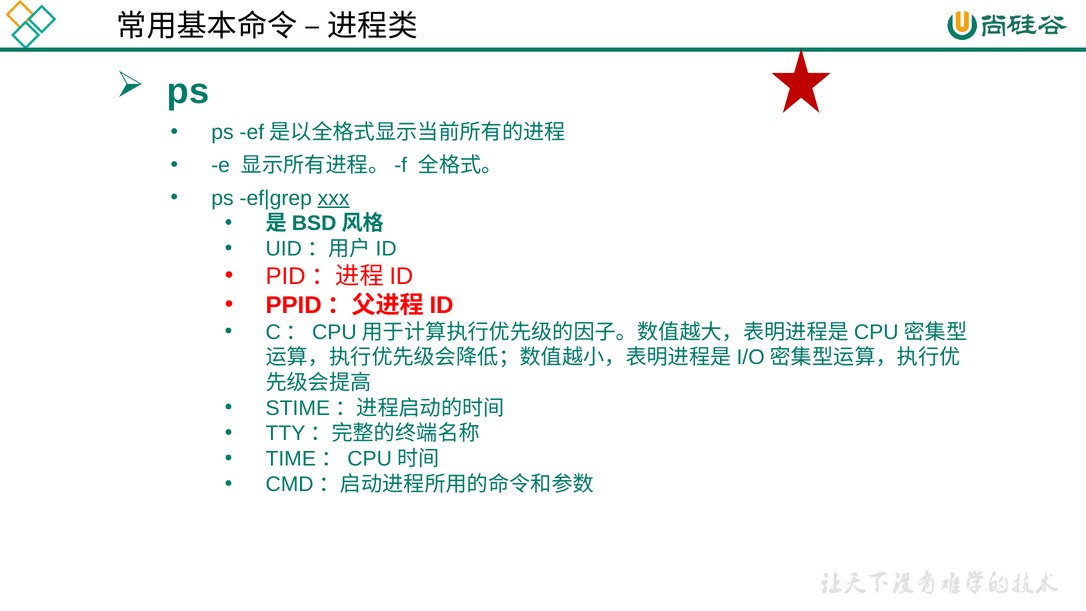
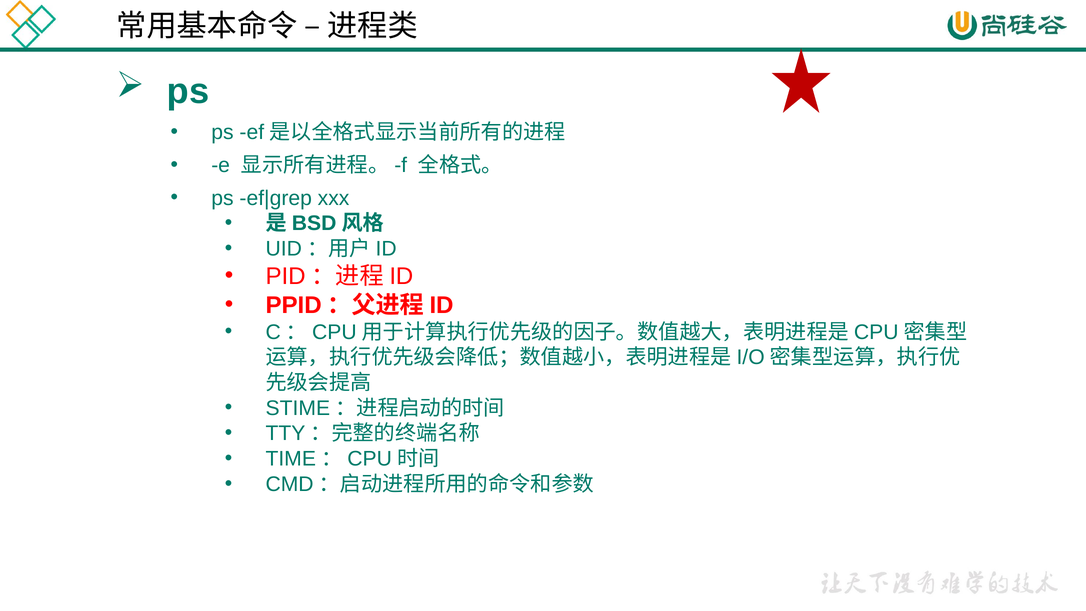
xxx underline: present -> none (334, 198)
